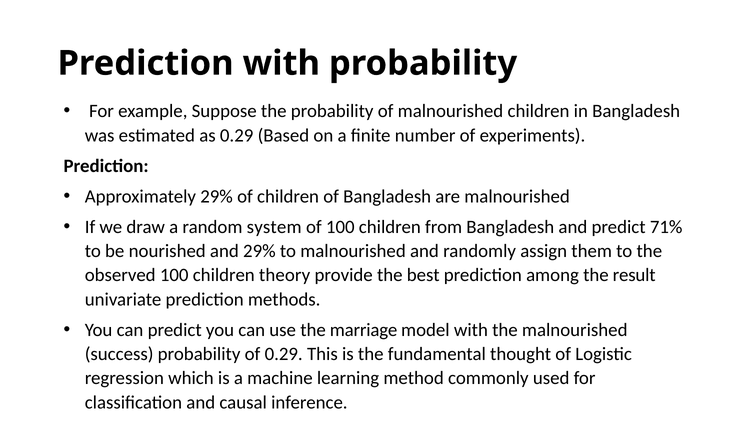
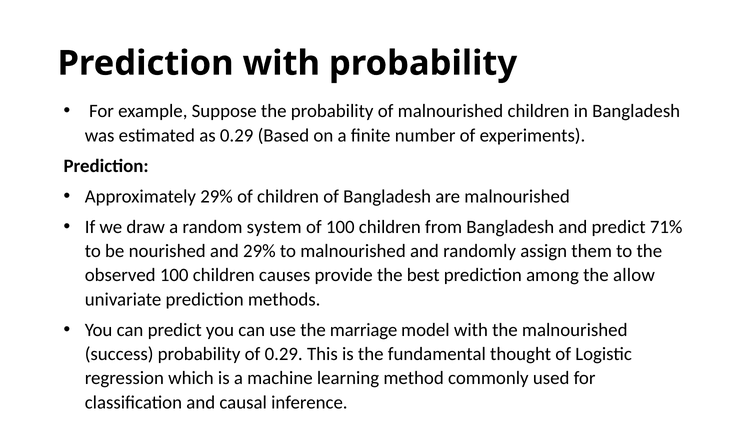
theory: theory -> causes (285, 275)
result: result -> allow (634, 275)
